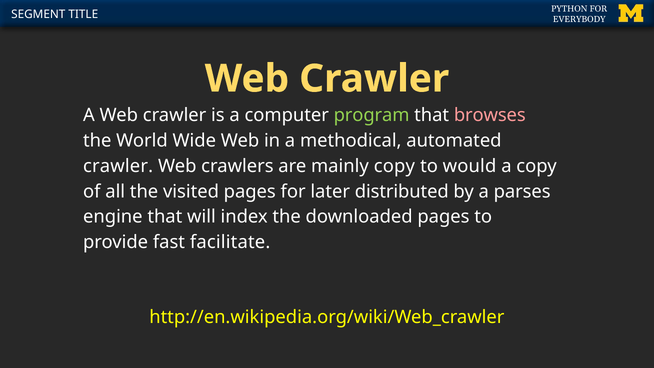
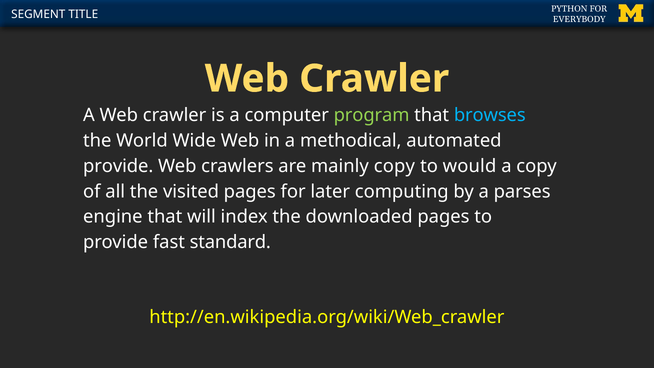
browses colour: pink -> light blue (490, 115)
crawler: crawler -> provide (118, 166)
distributed: distributed -> computing (402, 191)
facilitate: facilitate -> standard (230, 242)
